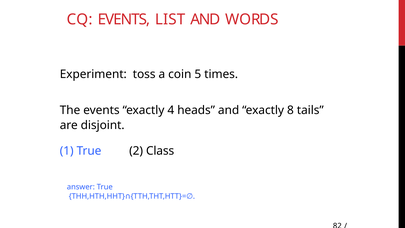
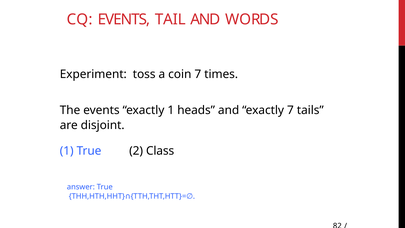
LIST: LIST -> TAIL (170, 19)
coin 5: 5 -> 7 (198, 74)
exactly 4: 4 -> 1 (171, 110)
exactly 8: 8 -> 7 (290, 110)
